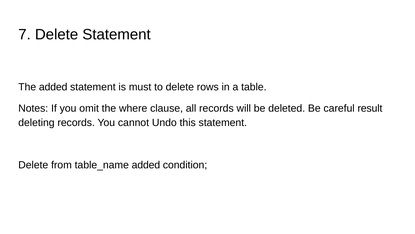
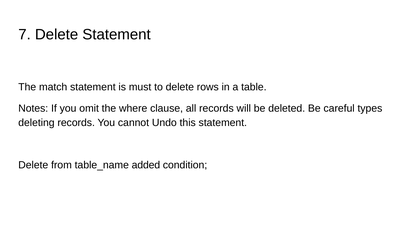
The added: added -> match (53, 87)
result: result -> types (370, 108)
